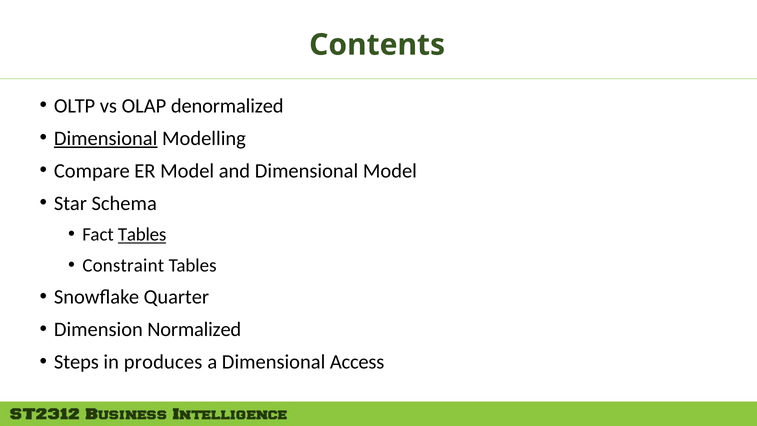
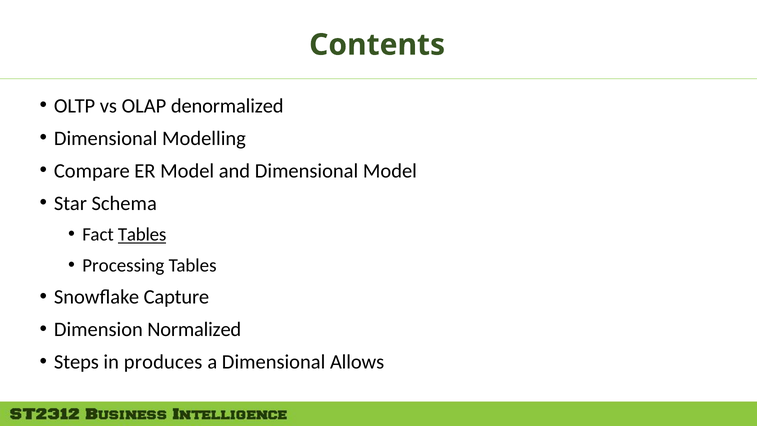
Dimensional underline: present -> none (106, 138)
Constraint: Constraint -> Processing (123, 265)
Quarter: Quarter -> Capture (176, 297)
Access: Access -> Allows (357, 362)
